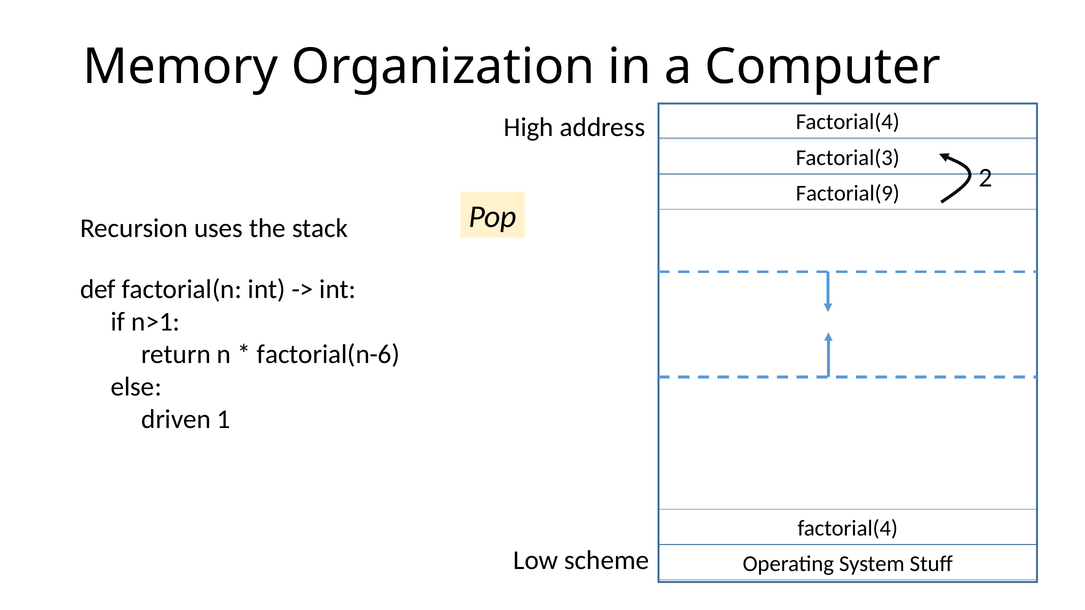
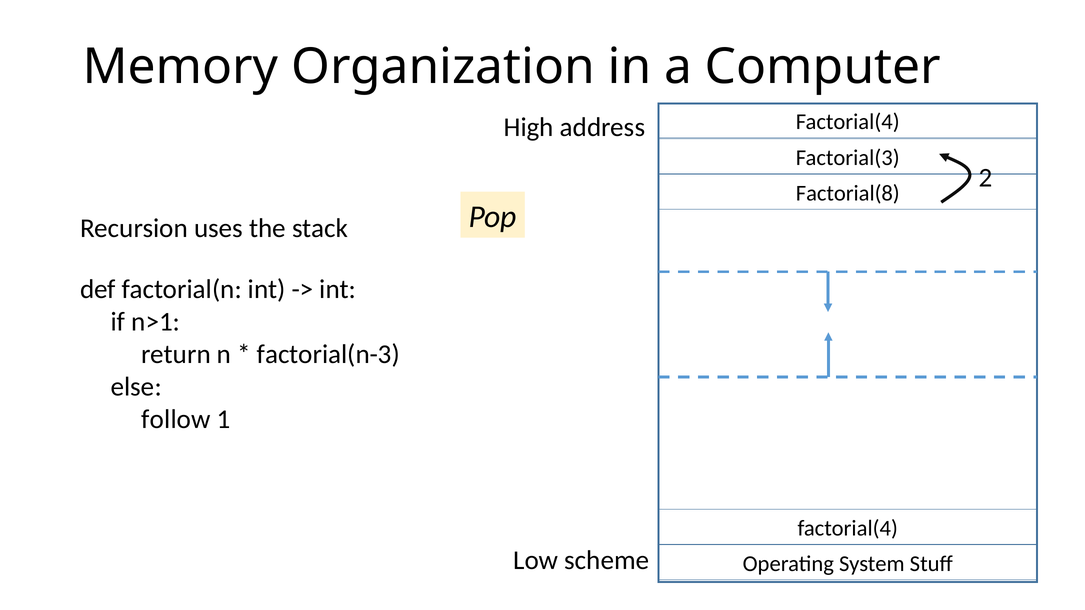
Factorial(9: Factorial(9 -> Factorial(8 (848, 193)
factorial(n-6: factorial(n-6 -> factorial(n-3 (328, 354)
driven: driven -> follow (176, 420)
